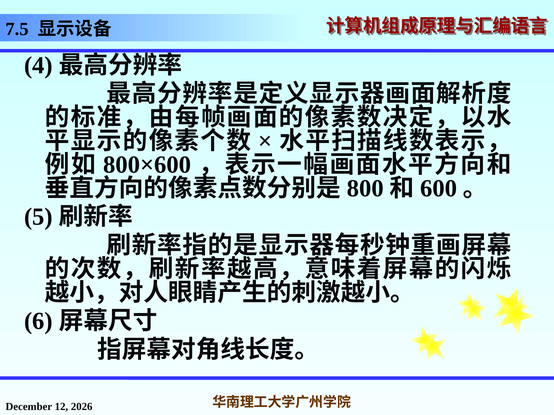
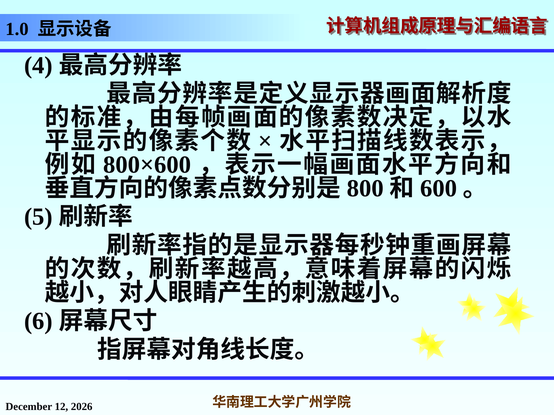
7.5: 7.5 -> 1.0 (17, 29)
